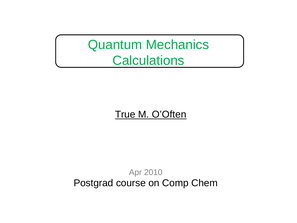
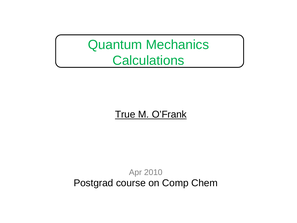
O’Often: O’Often -> O’Frank (169, 114)
